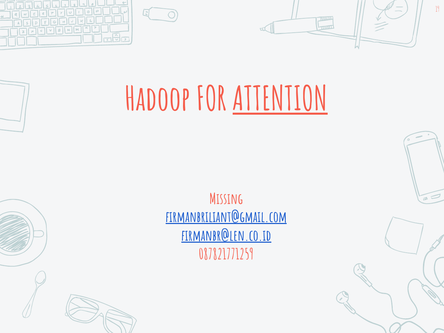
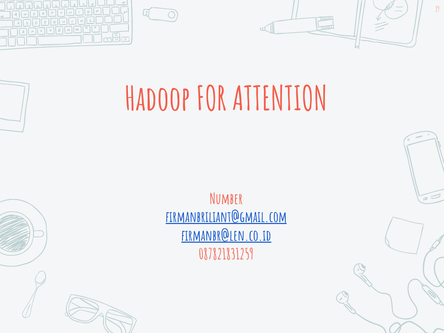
ATTENTION underline: present -> none (280, 99)
Missing: Missing -> Number (226, 199)
087821771259: 087821771259 -> 087821831259 (226, 254)
